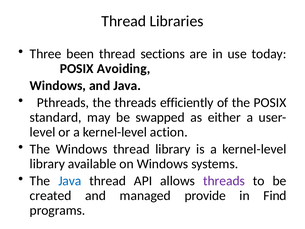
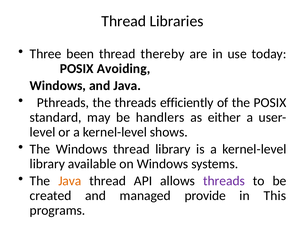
sections: sections -> thereby (163, 54)
swapped: swapped -> handlers (160, 117)
action: action -> shows (169, 132)
Java colour: blue -> orange (70, 181)
Find: Find -> This (275, 195)
